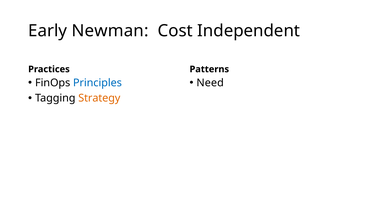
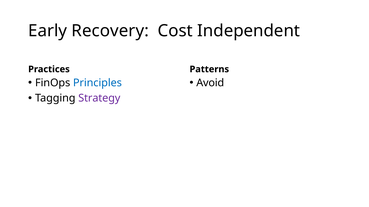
Newman: Newman -> Recovery (110, 31)
Need: Need -> Avoid (210, 83)
Strategy colour: orange -> purple (99, 98)
